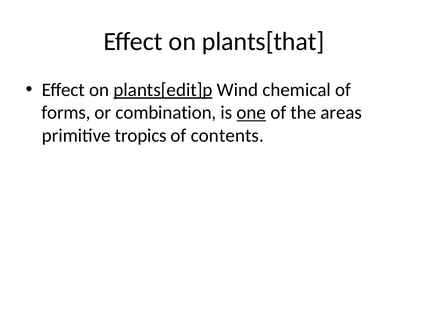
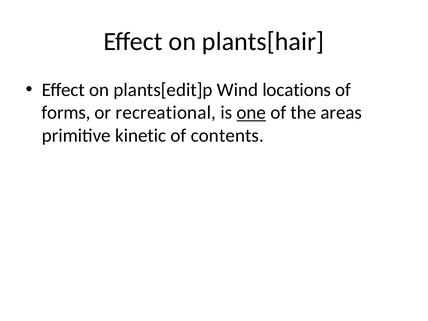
plants[that: plants[that -> plants[hair (263, 41)
plants[edit]p underline: present -> none (163, 90)
chemical: chemical -> locations (297, 90)
combination: combination -> recreational (166, 113)
tropics: tropics -> kinetic (141, 135)
